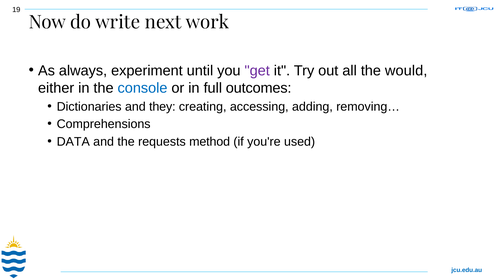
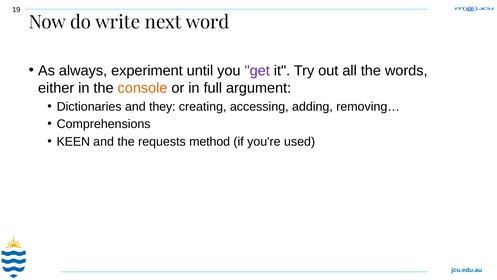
work: work -> word (208, 22)
would: would -> words (406, 70)
console colour: blue -> orange (143, 88)
outcomes: outcomes -> argument (259, 88)
DATA: DATA -> KEEN (73, 141)
